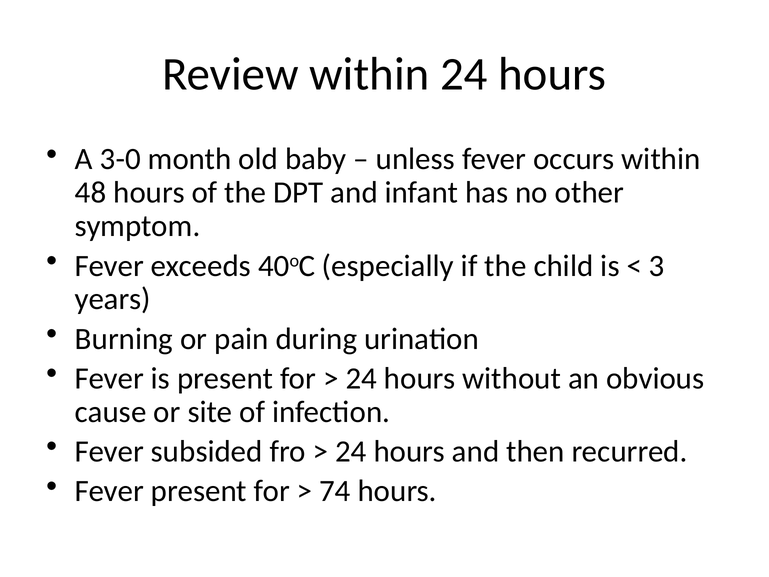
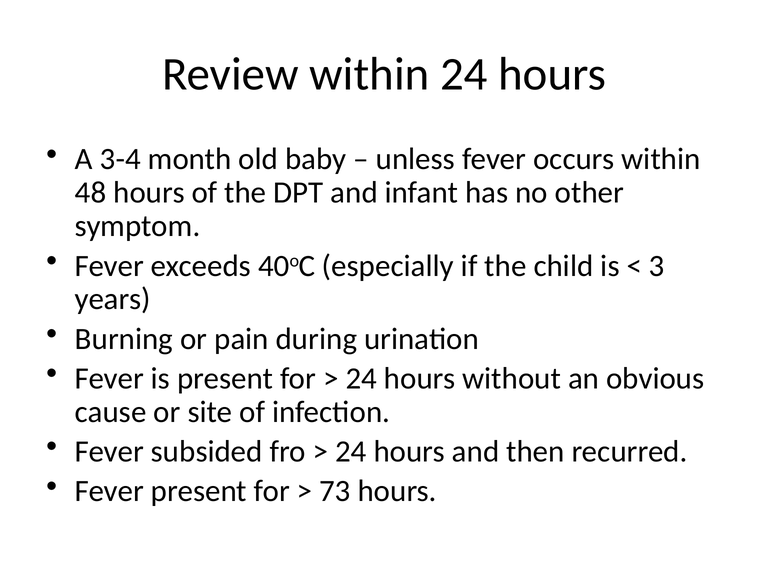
3-0: 3-0 -> 3-4 (120, 159)
74: 74 -> 73 (335, 491)
